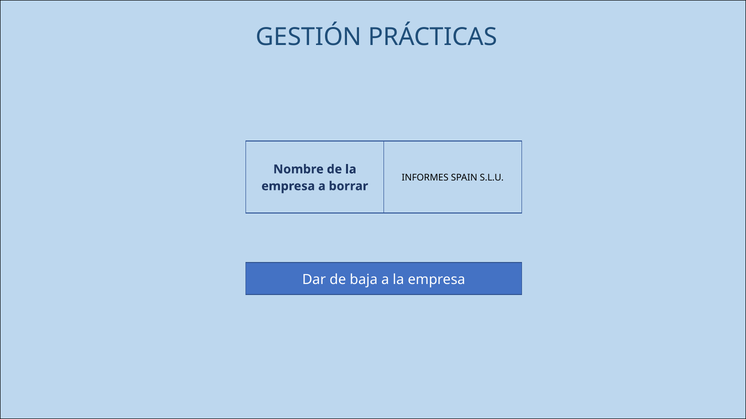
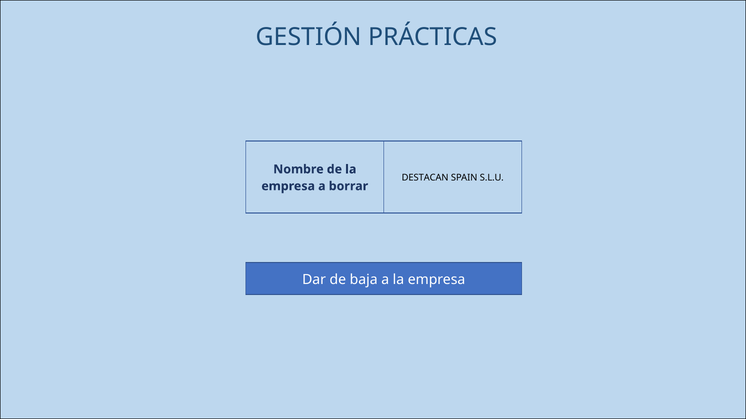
INFORMES: INFORMES -> DESTACAN (425, 178)
